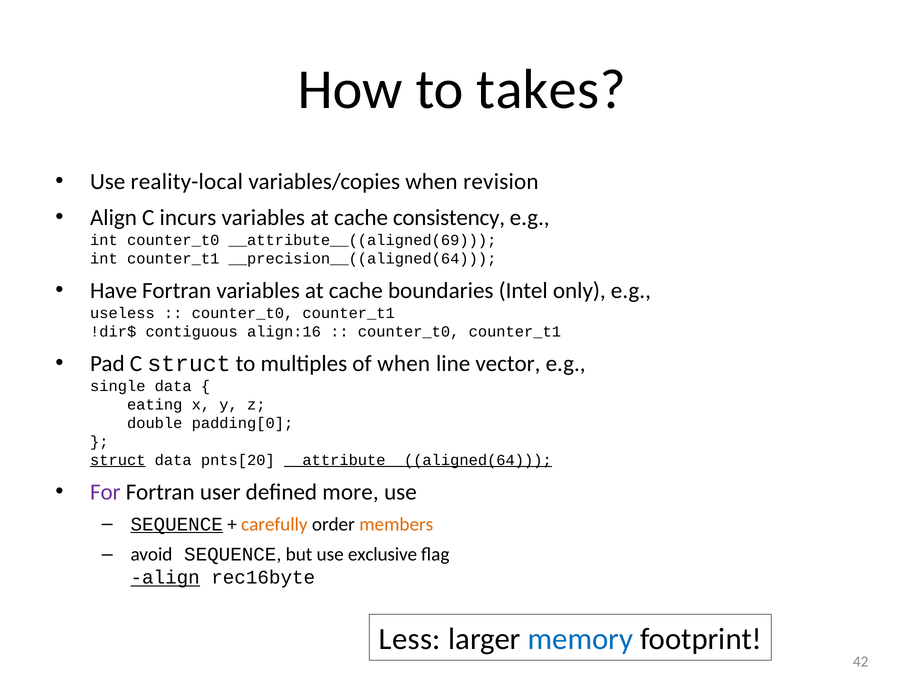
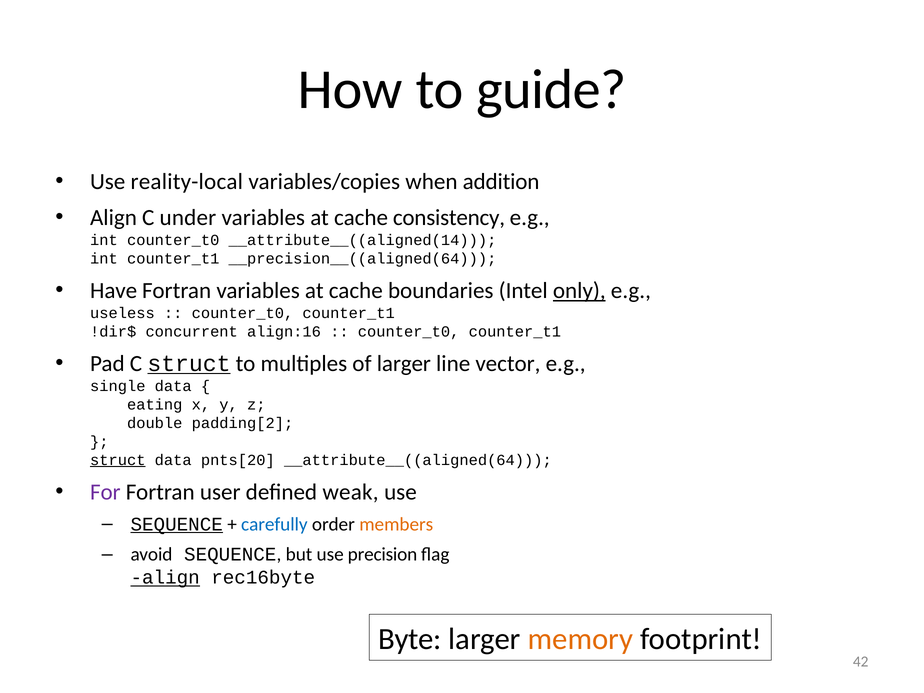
takes: takes -> guide (551, 89)
revision: revision -> addition (501, 182)
incurs: incurs -> under (188, 218)
__attribute__((aligned(69: __attribute__((aligned(69 -> __attribute__((aligned(14 (362, 240)
only underline: none -> present (579, 291)
contiguous: contiguous -> concurrent (192, 332)
struct underline: none -> present (189, 364)
of when: when -> larger (404, 364)
padding[0: padding[0 -> padding[2 (242, 423)
__attribute__((aligned(64 underline: present -> none (418, 460)
more: more -> weak (350, 492)
carefully colour: orange -> blue (274, 524)
exclusive: exclusive -> precision (383, 555)
Less: Less -> Byte (410, 639)
memory colour: blue -> orange (580, 639)
